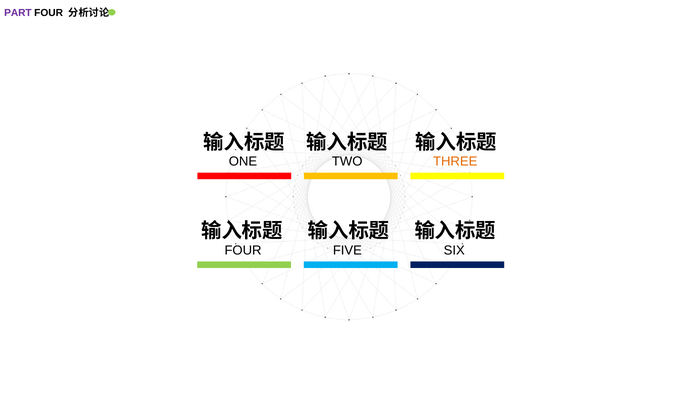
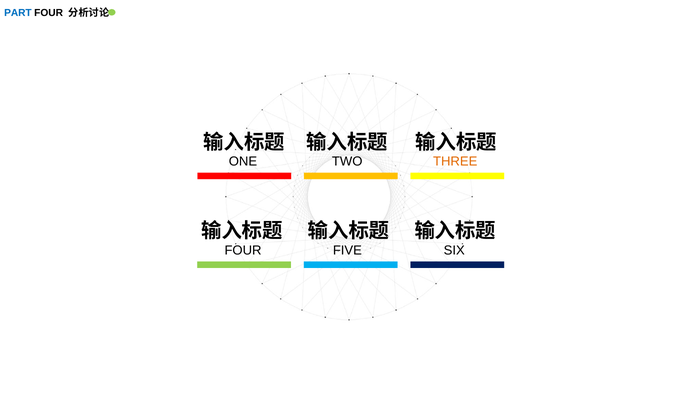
PART colour: purple -> blue (18, 13)
